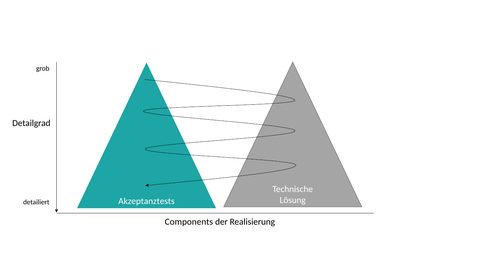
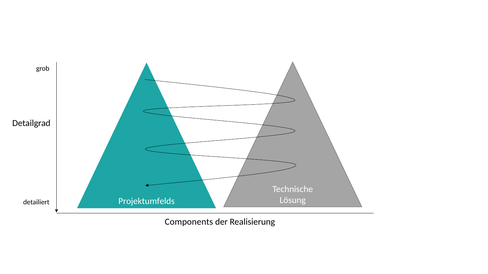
Akzeptanztests: Akzeptanztests -> Projektumfelds (147, 202)
